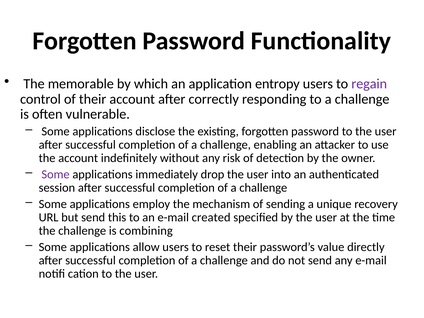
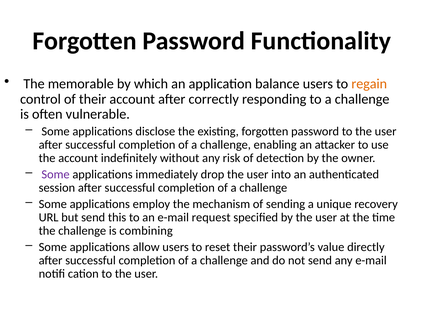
entropy: entropy -> balance (277, 84)
regain colour: purple -> orange (369, 84)
created: created -> request (211, 217)
